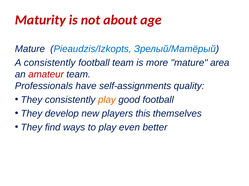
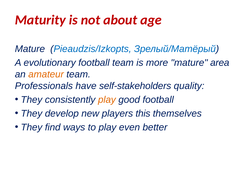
A consistently: consistently -> evolutionary (50, 63)
amateur colour: red -> orange (46, 75)
self-assignments: self-assignments -> self-stakeholders (135, 86)
